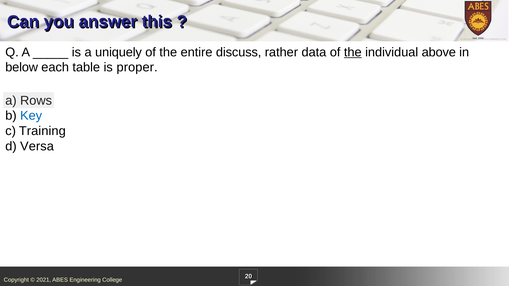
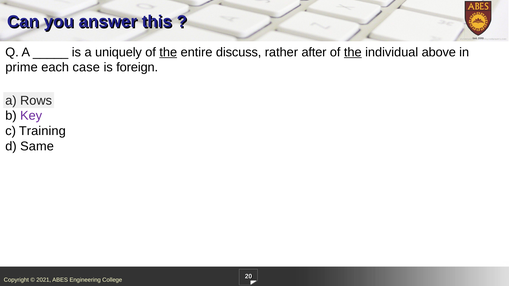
the underline: none -> present (168, 52)
data: data -> after (314, 52)
below: below -> prime (22, 68)
table: table -> case (86, 68)
proper: proper -> foreign (137, 68)
Key colour: blue -> purple (31, 116)
Versa: Versa -> Same (37, 146)
